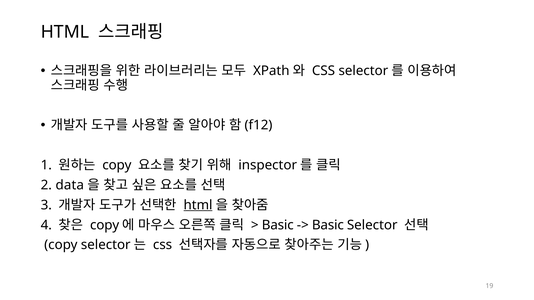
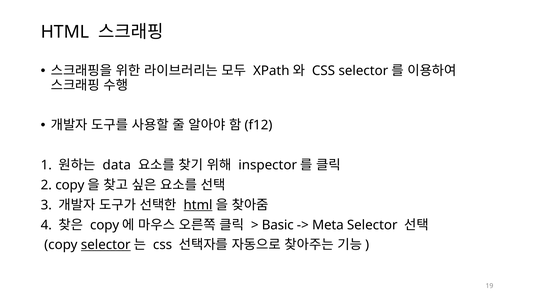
copy: copy -> data (117, 165)
2 data: data -> copy (70, 185)
Basic: Basic -> Meta (328, 225)
selector underline: none -> present (106, 245)
